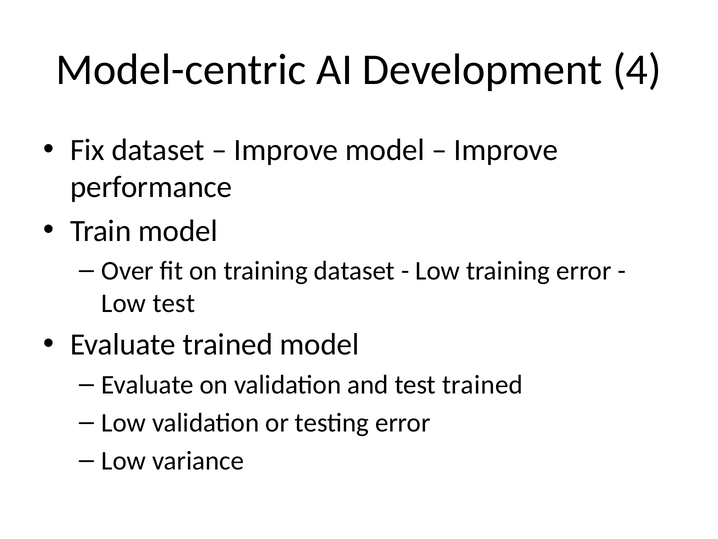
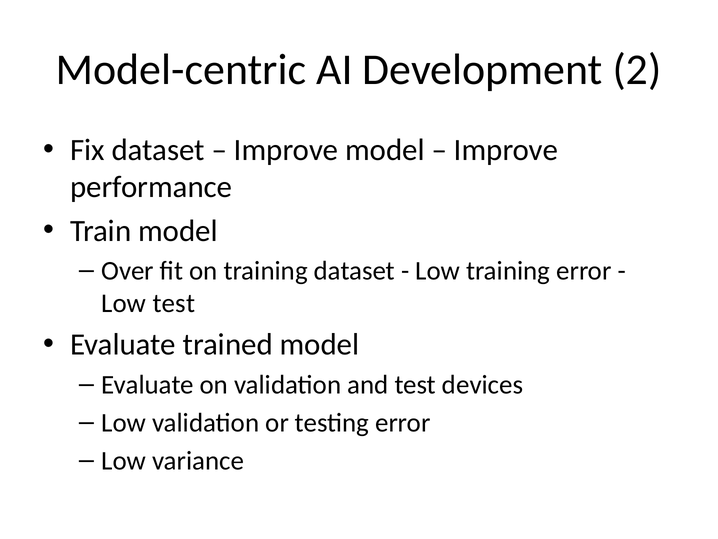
4: 4 -> 2 (637, 70)
test trained: trained -> devices (483, 384)
